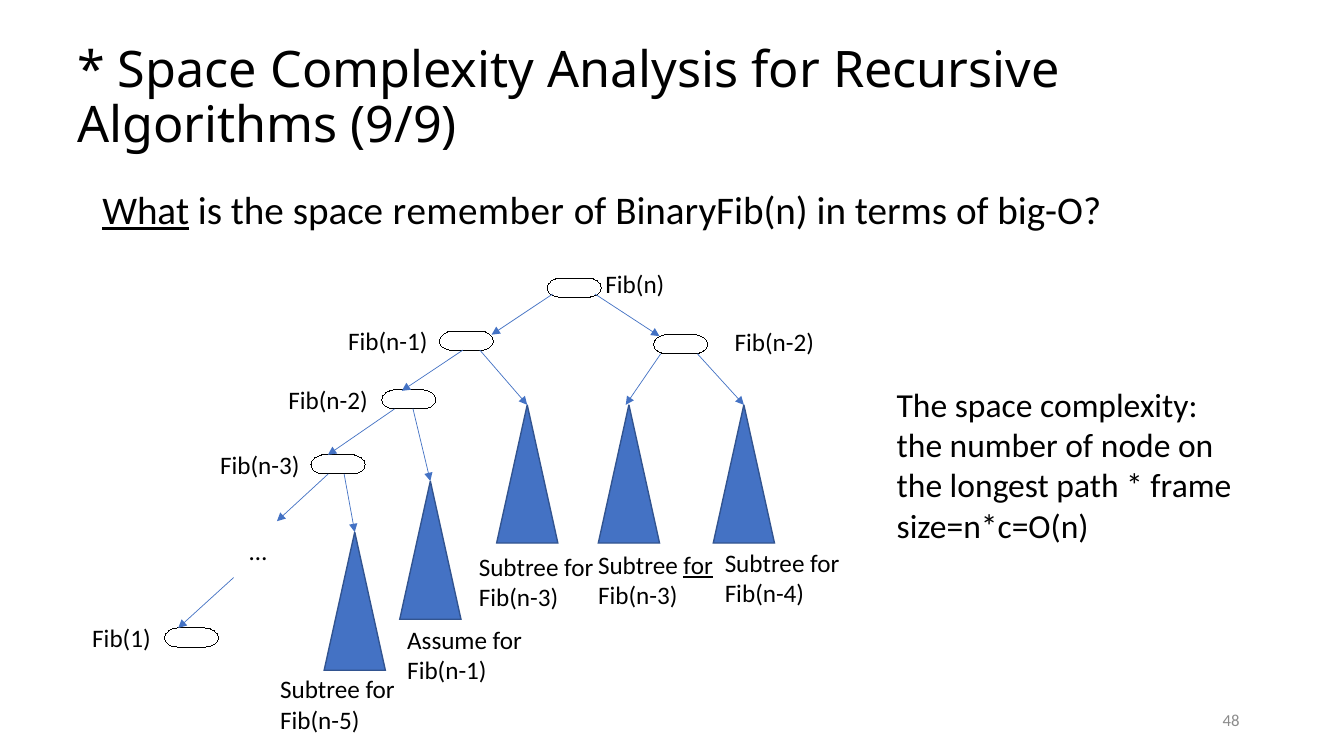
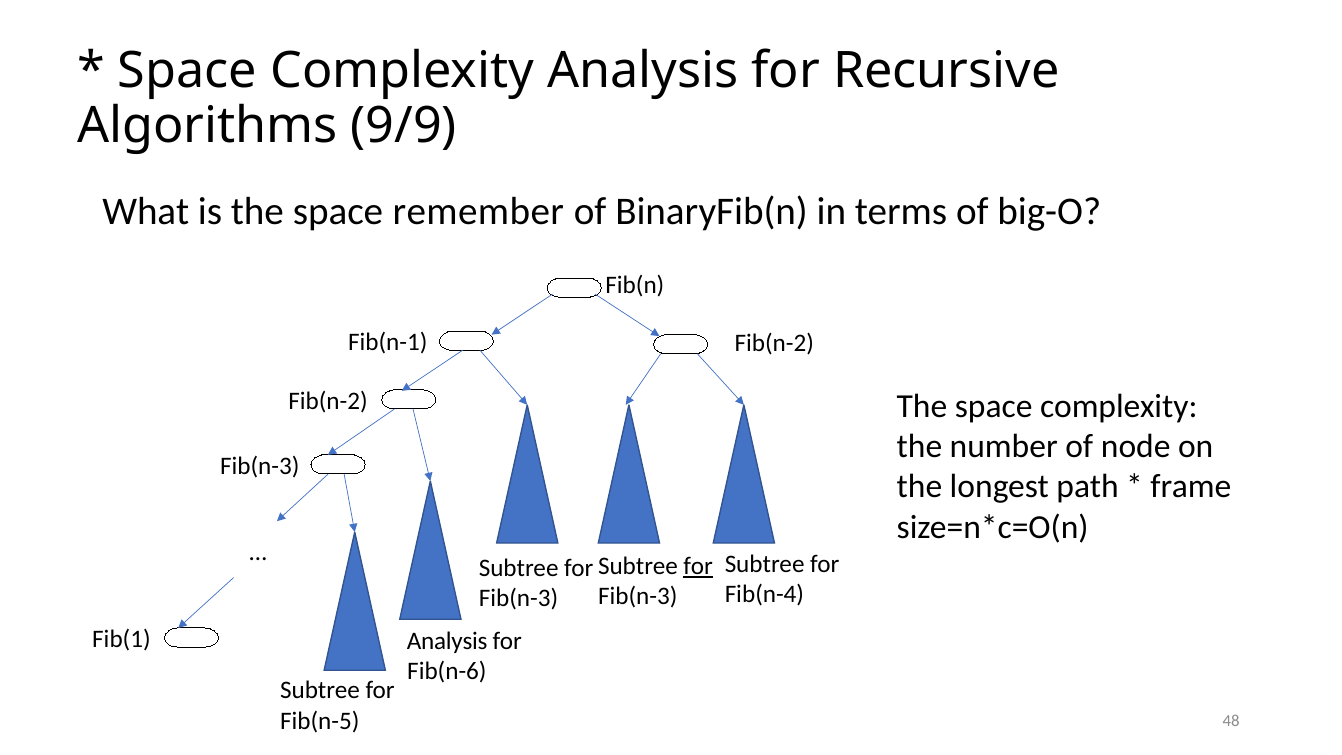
What underline: present -> none (146, 212)
Assume: Assume -> Analysis (447, 641)
Fib(n-1: Fib(n-1 -> Fib(n-6 (447, 671)
